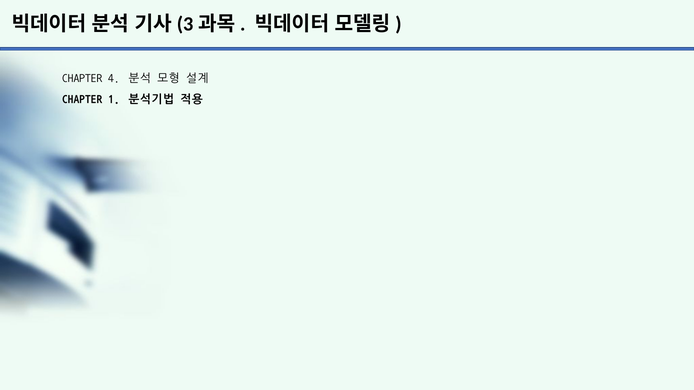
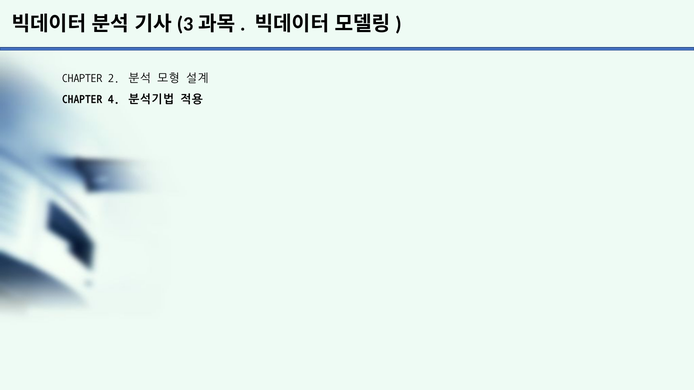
4: 4 -> 2 (114, 78)
1: 1 -> 4 (114, 99)
